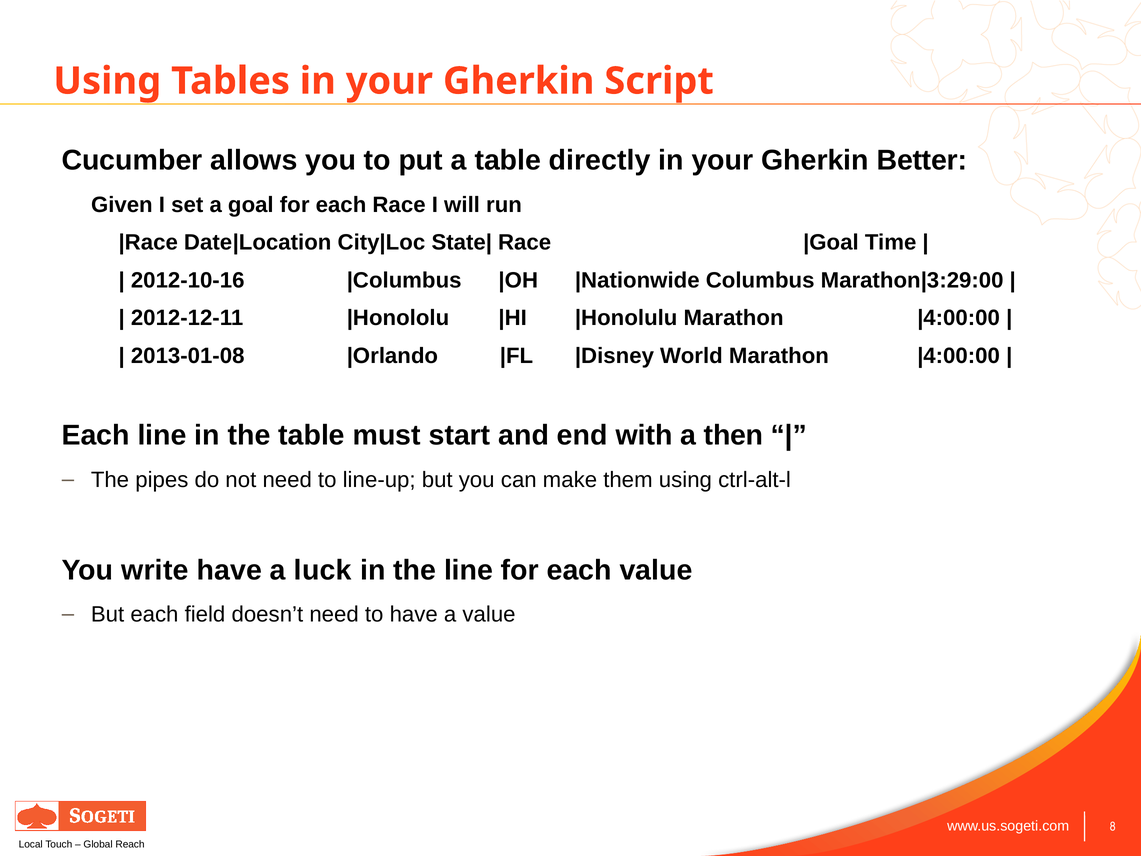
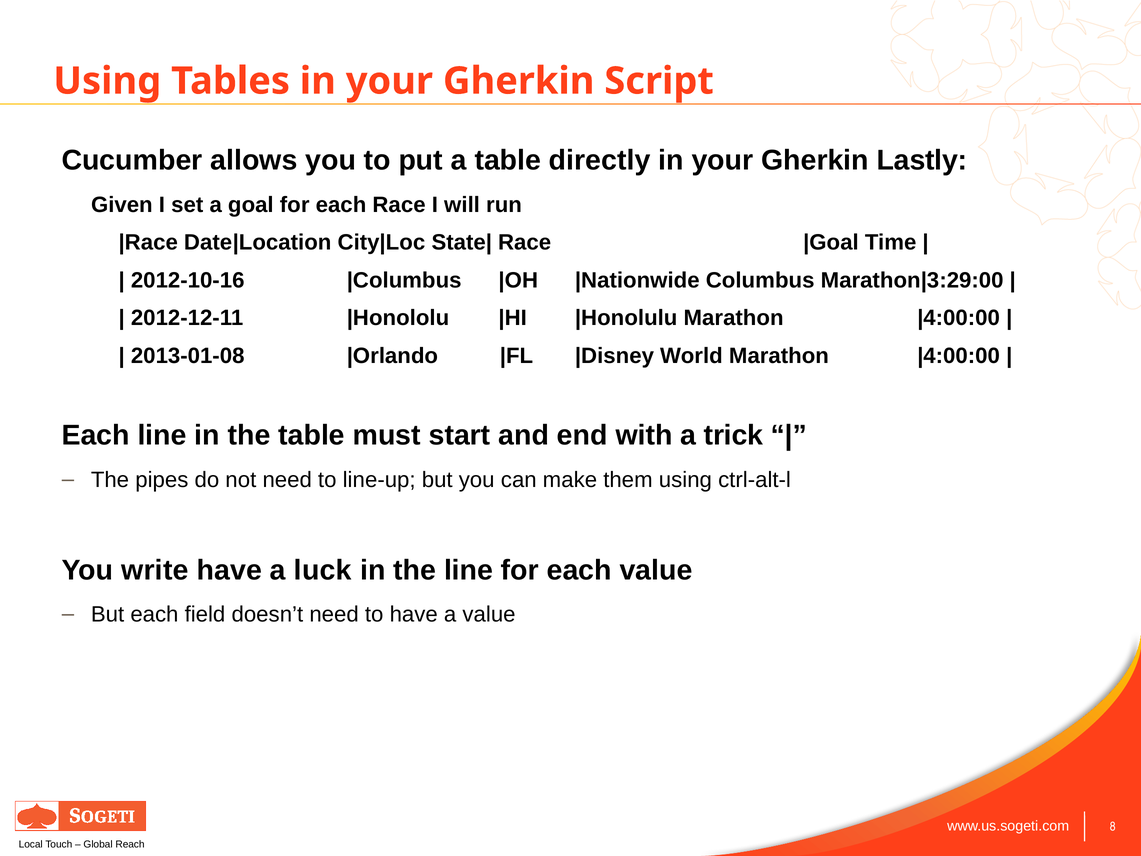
Better: Better -> Lastly (922, 161)
then: then -> trick (733, 435)
